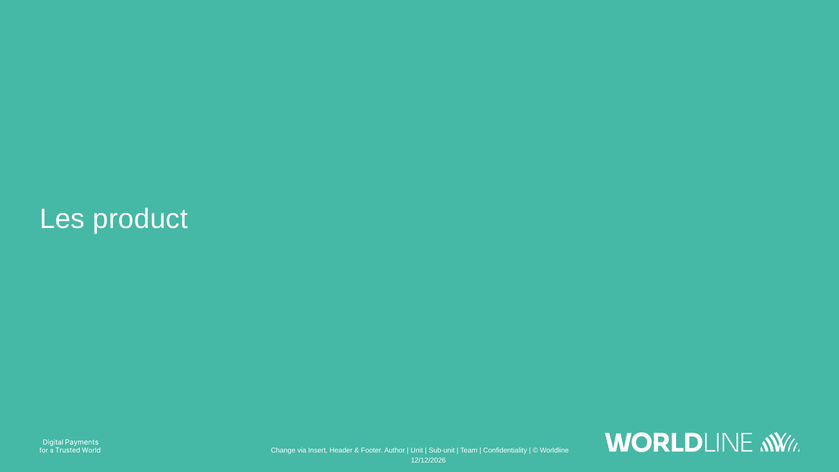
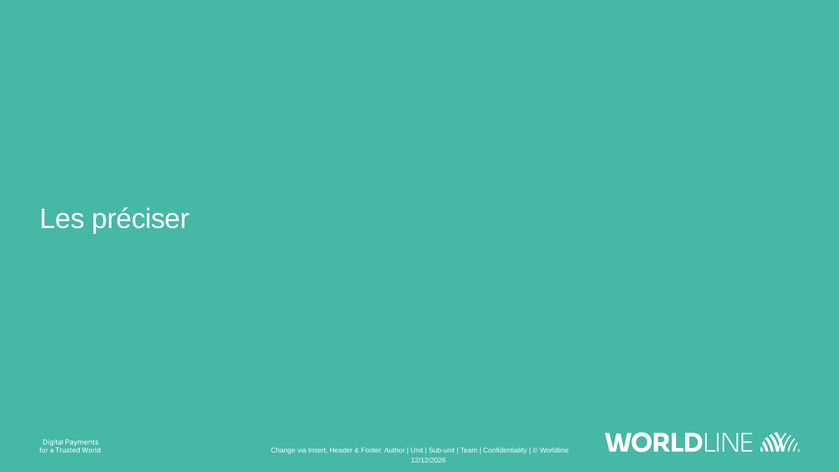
product: product -> préciser (141, 219)
